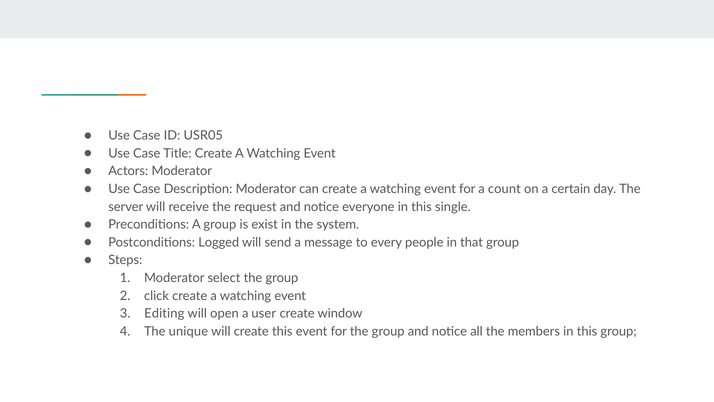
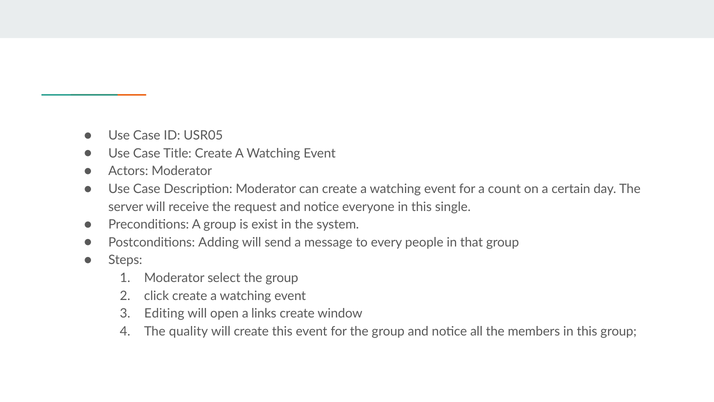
Logged: Logged -> Adding (219, 242)
user: user -> links (264, 313)
unique: unique -> quality (188, 331)
